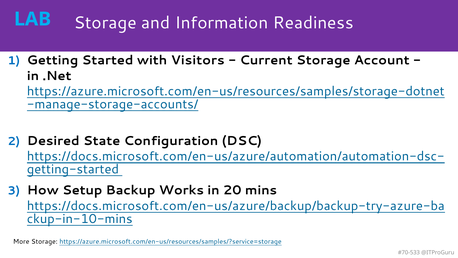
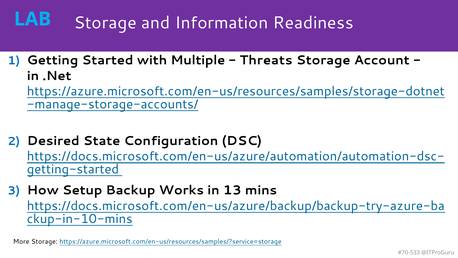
Visitors: Visitors -> Multiple (198, 60)
Current: Current -> Threats (266, 60)
20: 20 -> 13 (232, 190)
